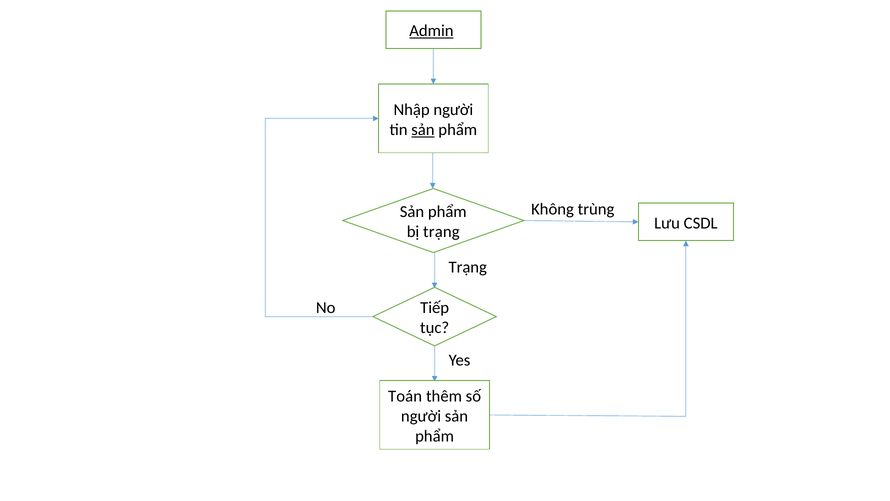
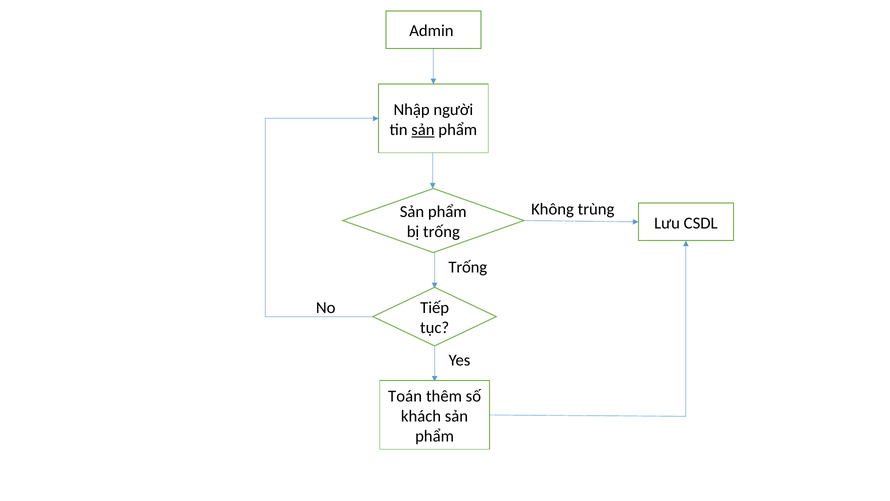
Admin underline: present -> none (431, 31)
bị trạng: trạng -> trống (441, 232)
Trạng: Trạng -> Trống (468, 267)
người: người -> khách (421, 416)
